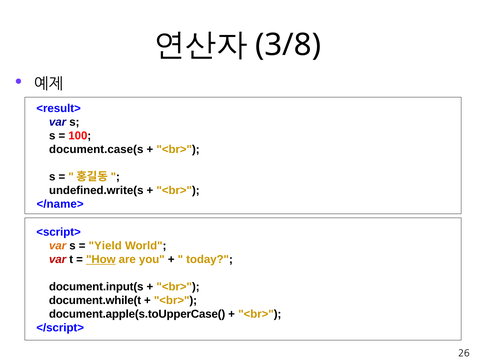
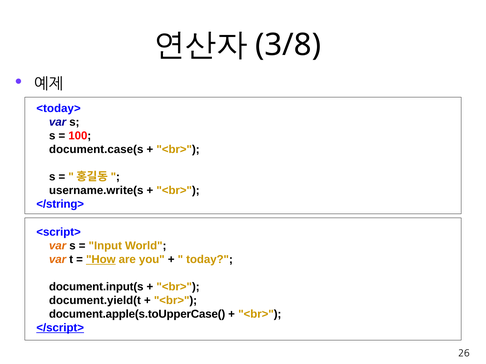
<result>: <result> -> <today> (59, 108)
undefined.write(s: undefined.write(s -> username.write(s (96, 191)
</name>: </name> -> </string> (60, 204)
Yield: Yield -> Input (105, 246)
var colour: red -> orange (58, 260)
document.while(t: document.while(t -> document.yield(t (95, 301)
</script> underline: none -> present (60, 328)
